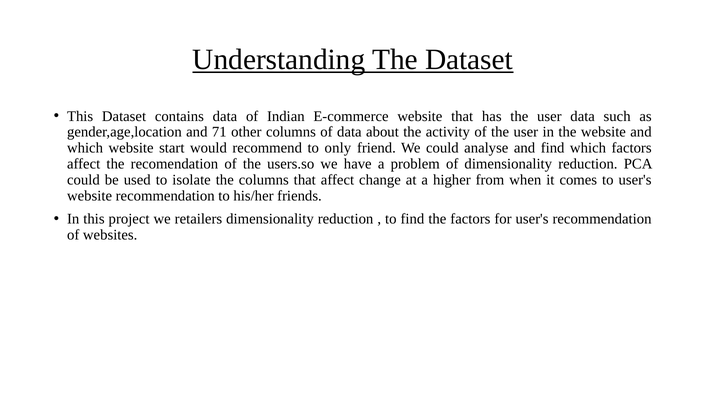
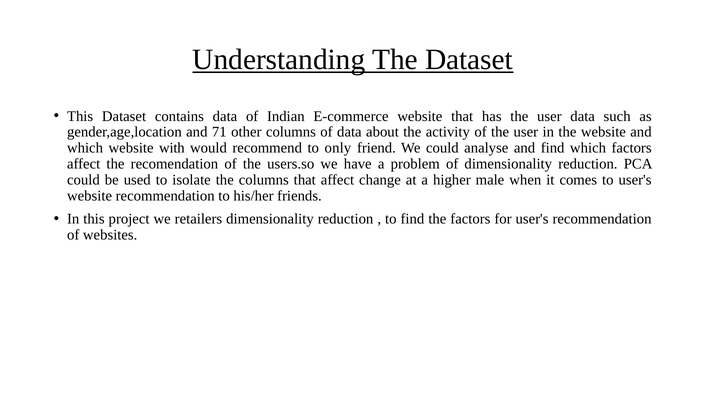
start: start -> with (172, 148)
from: from -> male (490, 180)
